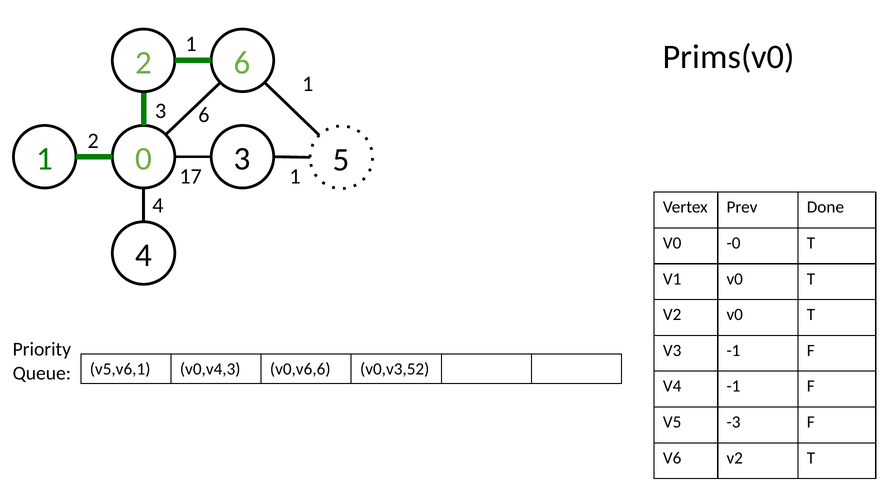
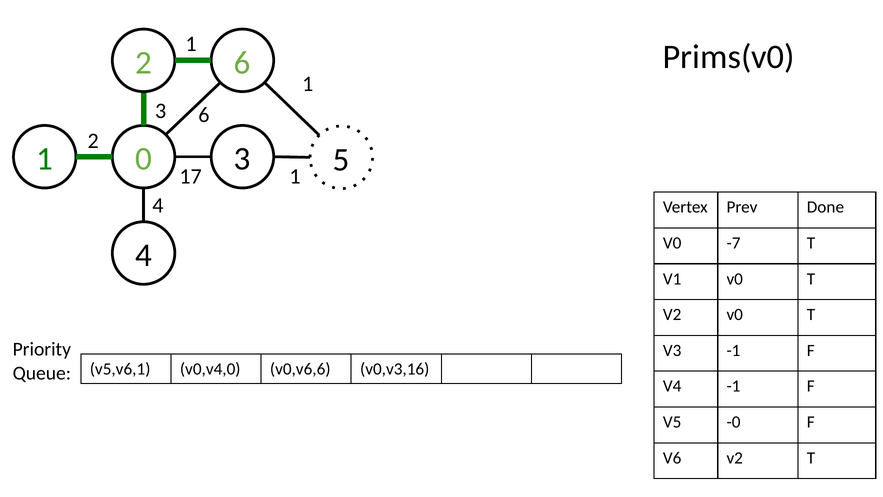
-0: -0 -> -7 (734, 243)
v0,v4,3: v0,v4,3 -> v0,v4,0 (210, 369)
v0,v3,52: v0,v3,52 -> v0,v3,16 (395, 369)
-3: -3 -> -0 (734, 422)
